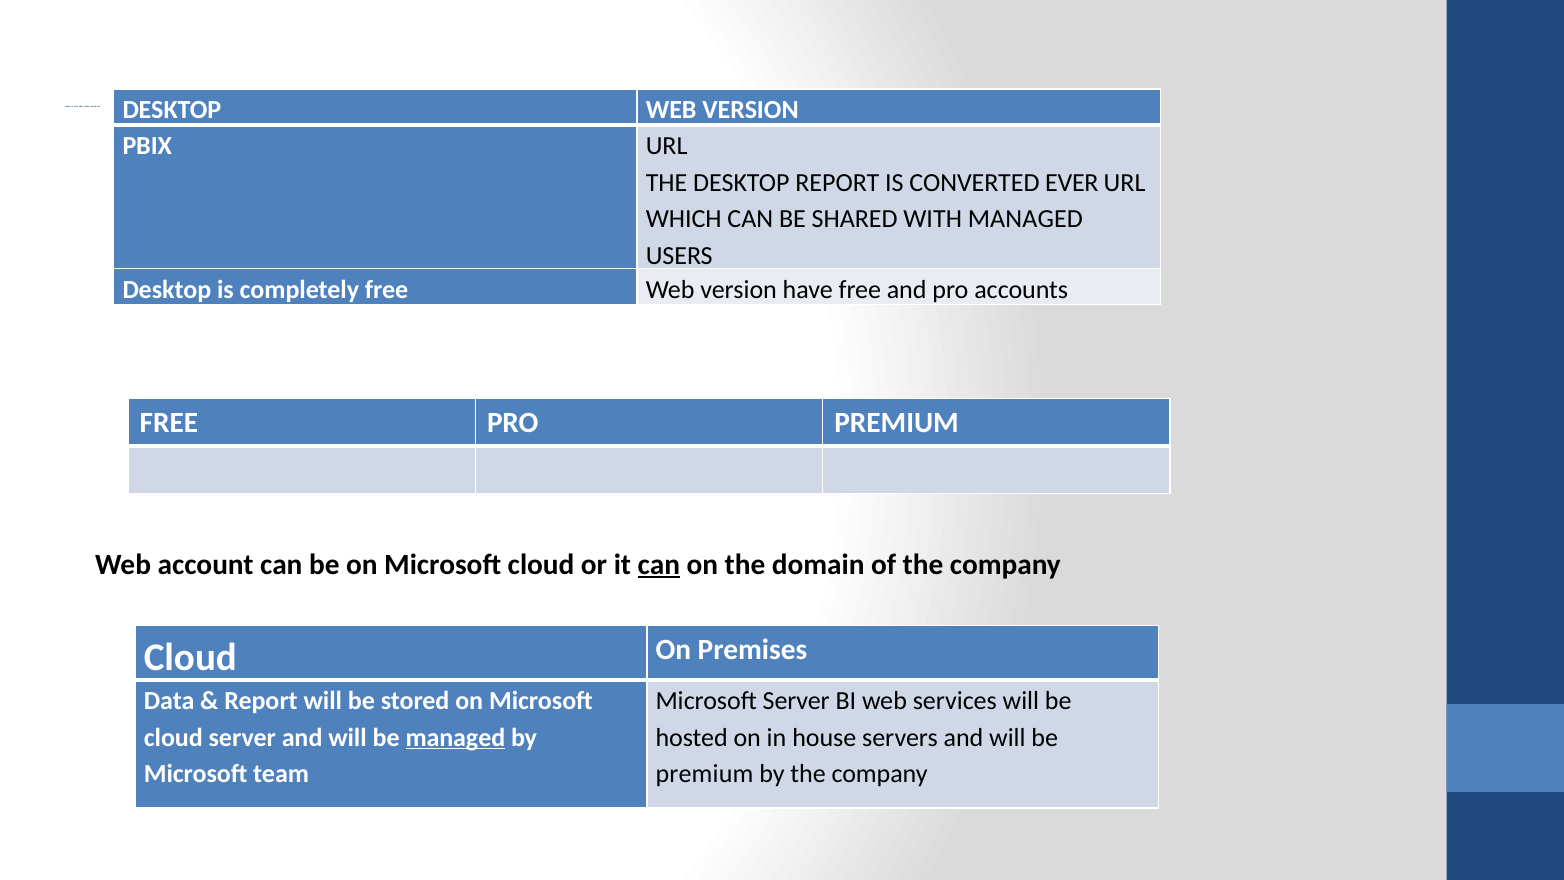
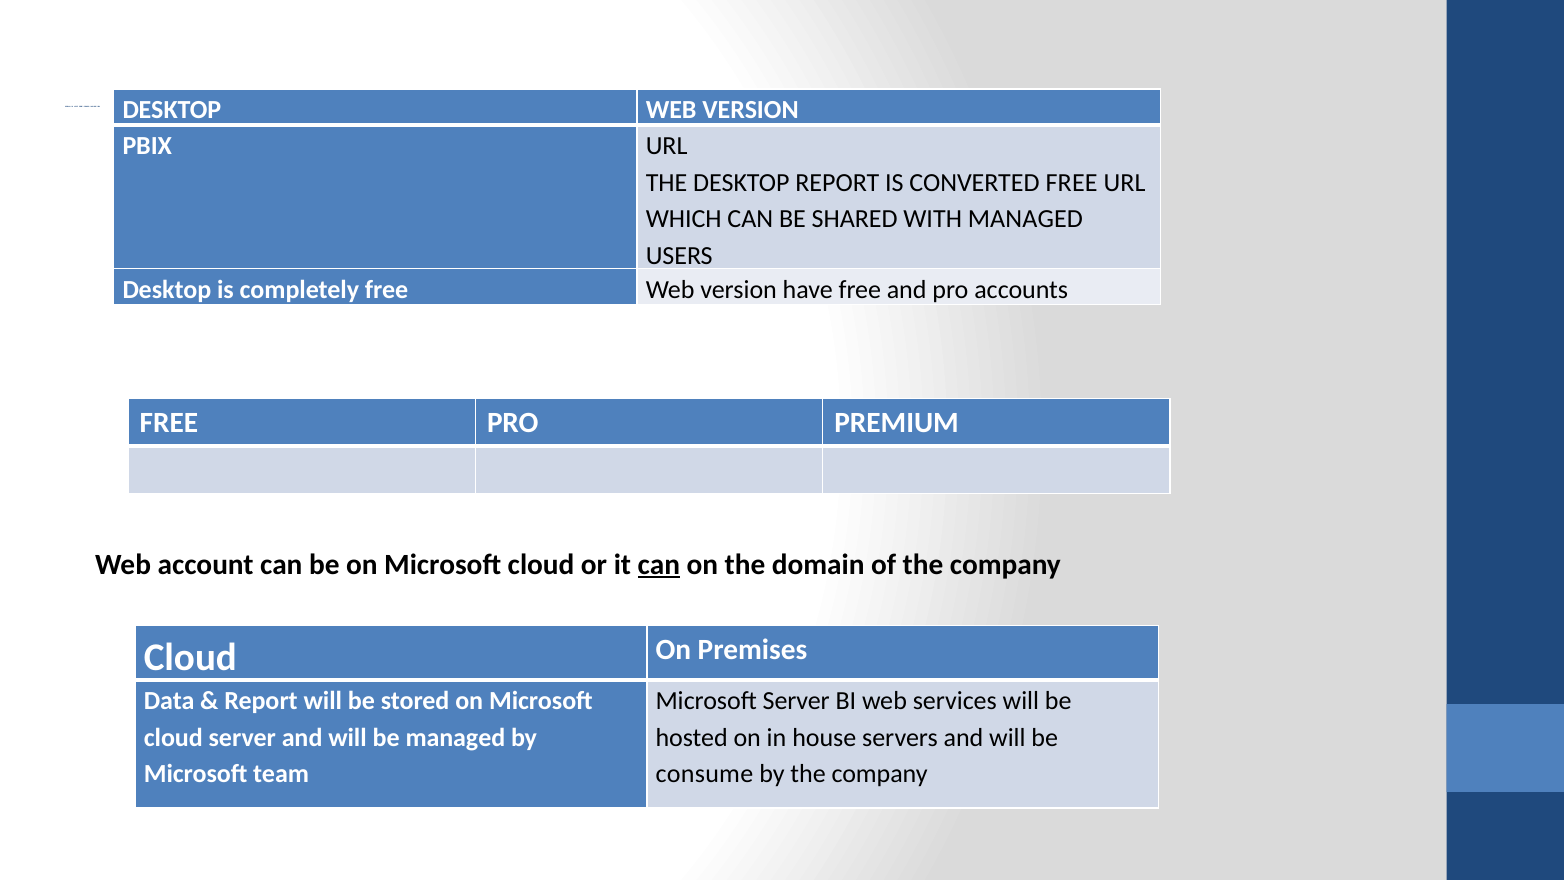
CONVERTED EVER: EVER -> FREE (1072, 182)
managed underline: present -> none (455, 737)
premium: premium -> consume (704, 774)
